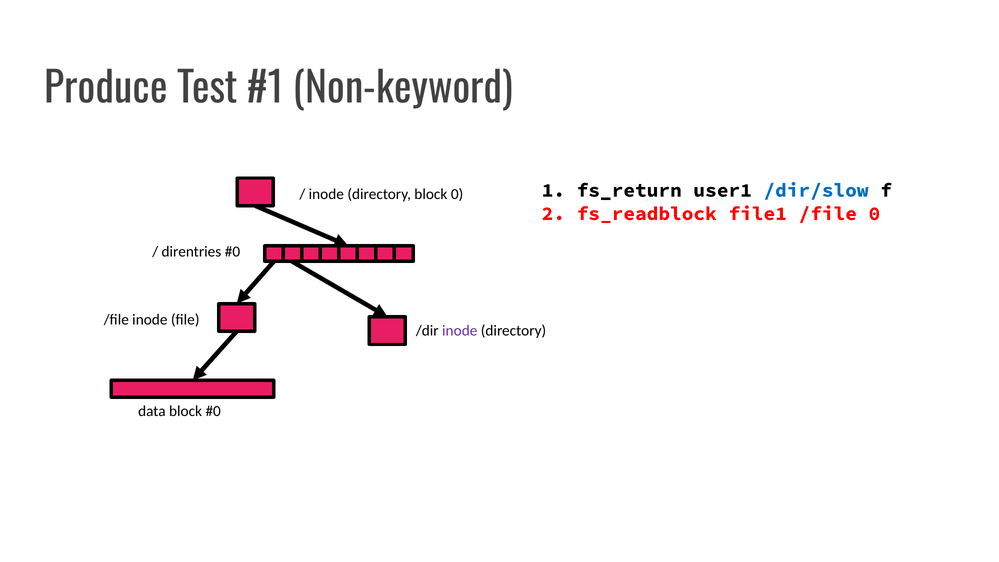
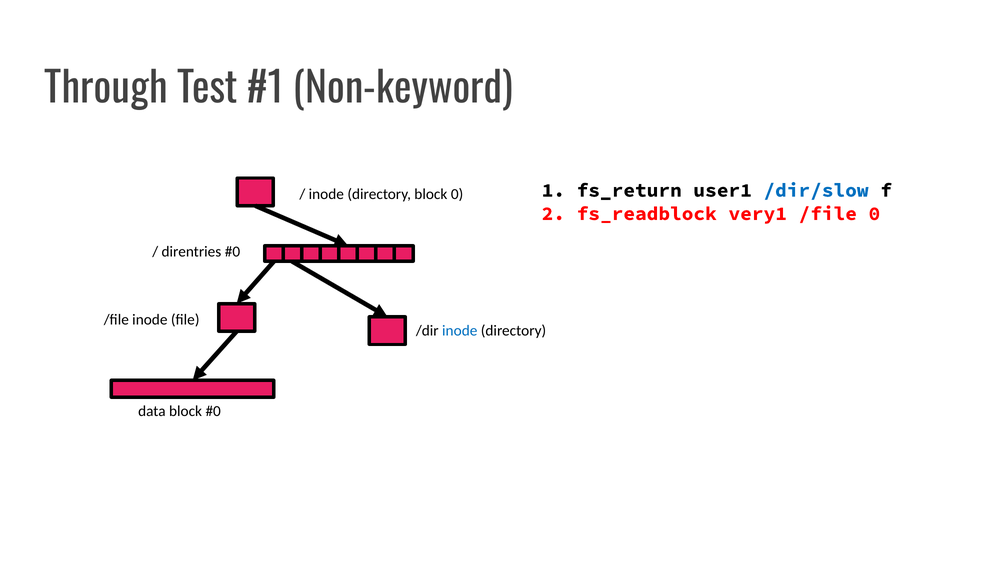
Produce: Produce -> Through (106, 89)
file1: file1 -> very1 (758, 214)
inode colour: purple -> blue (460, 331)
